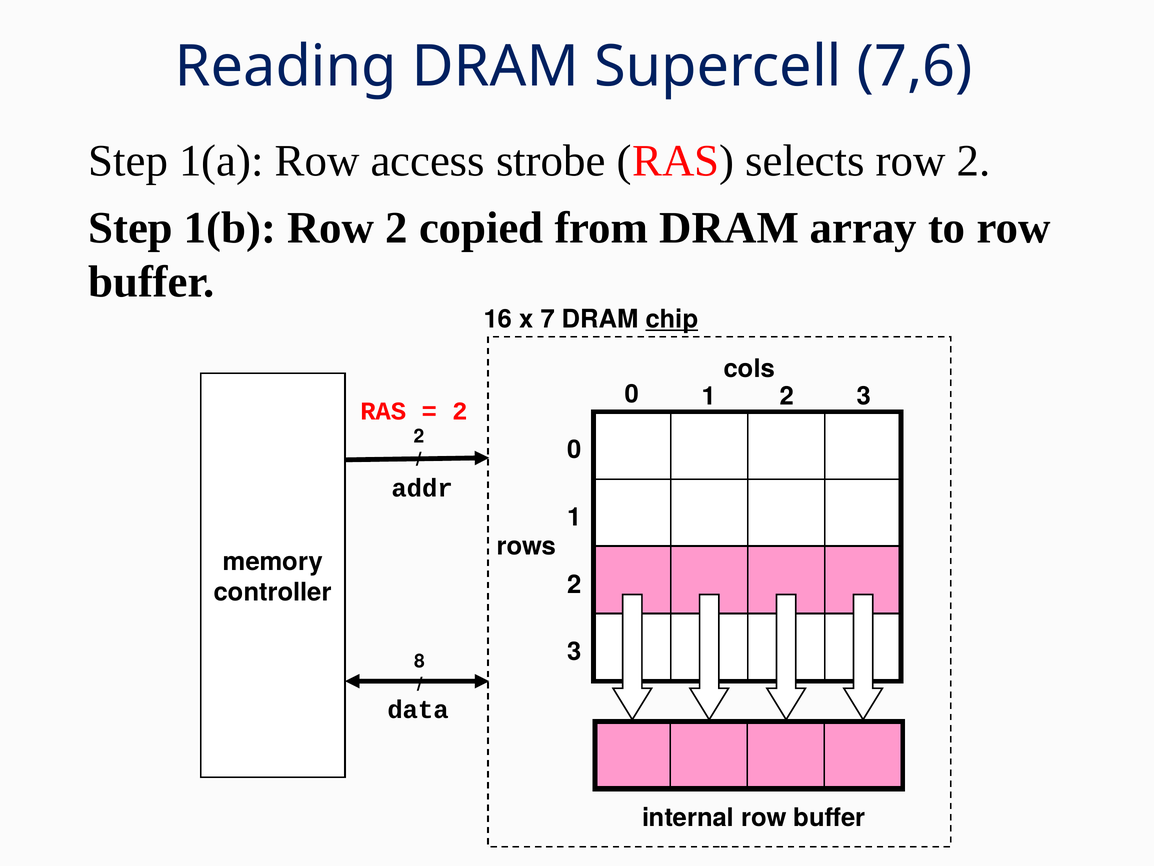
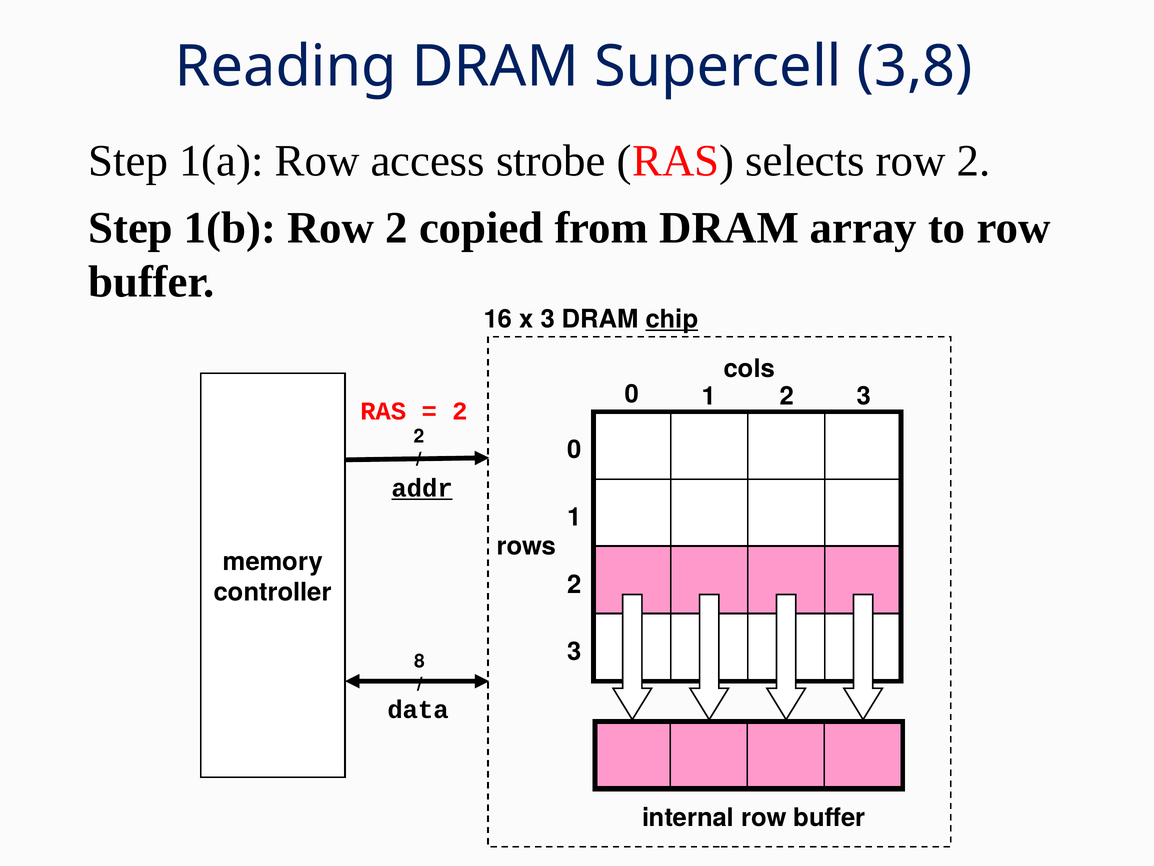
7,6: 7,6 -> 3,8 (915, 67)
x 7: 7 -> 3 (548, 319)
addr underline: none -> present (422, 488)
